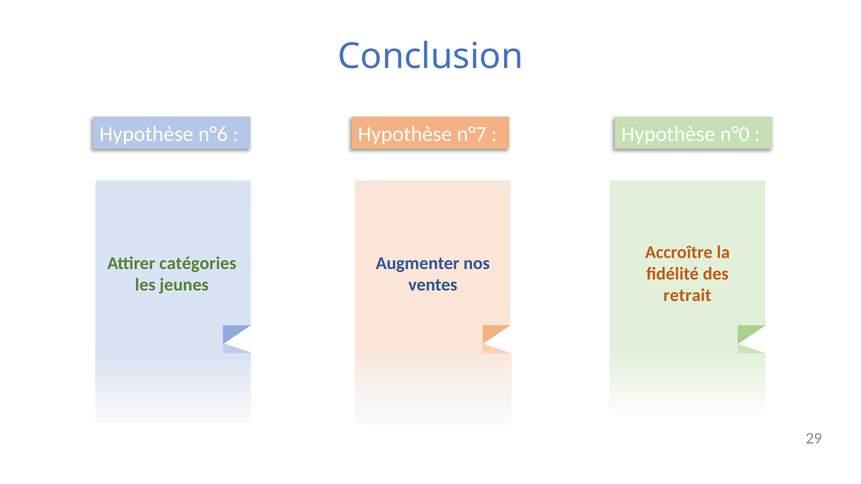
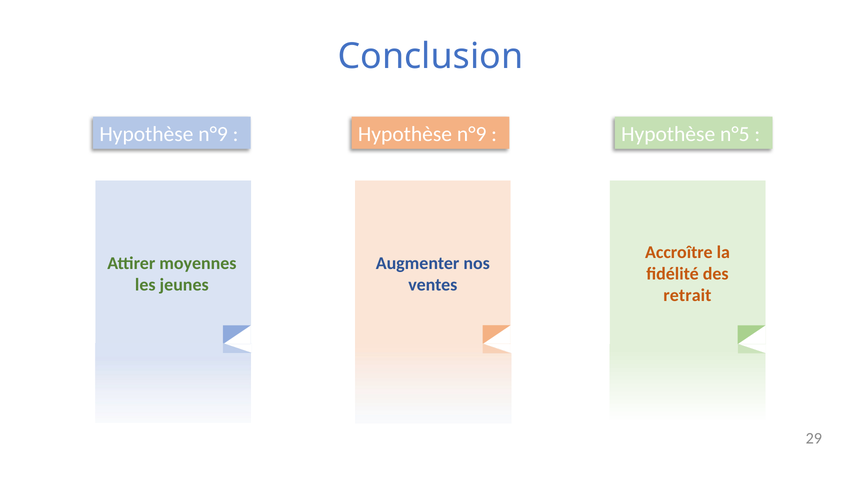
n°6: n°6 -> n°9 (213, 134)
n°7: n°7 -> n°9 (472, 134)
n°0: n°0 -> n°5 (735, 134)
catégories: catégories -> moyennes (198, 263)
